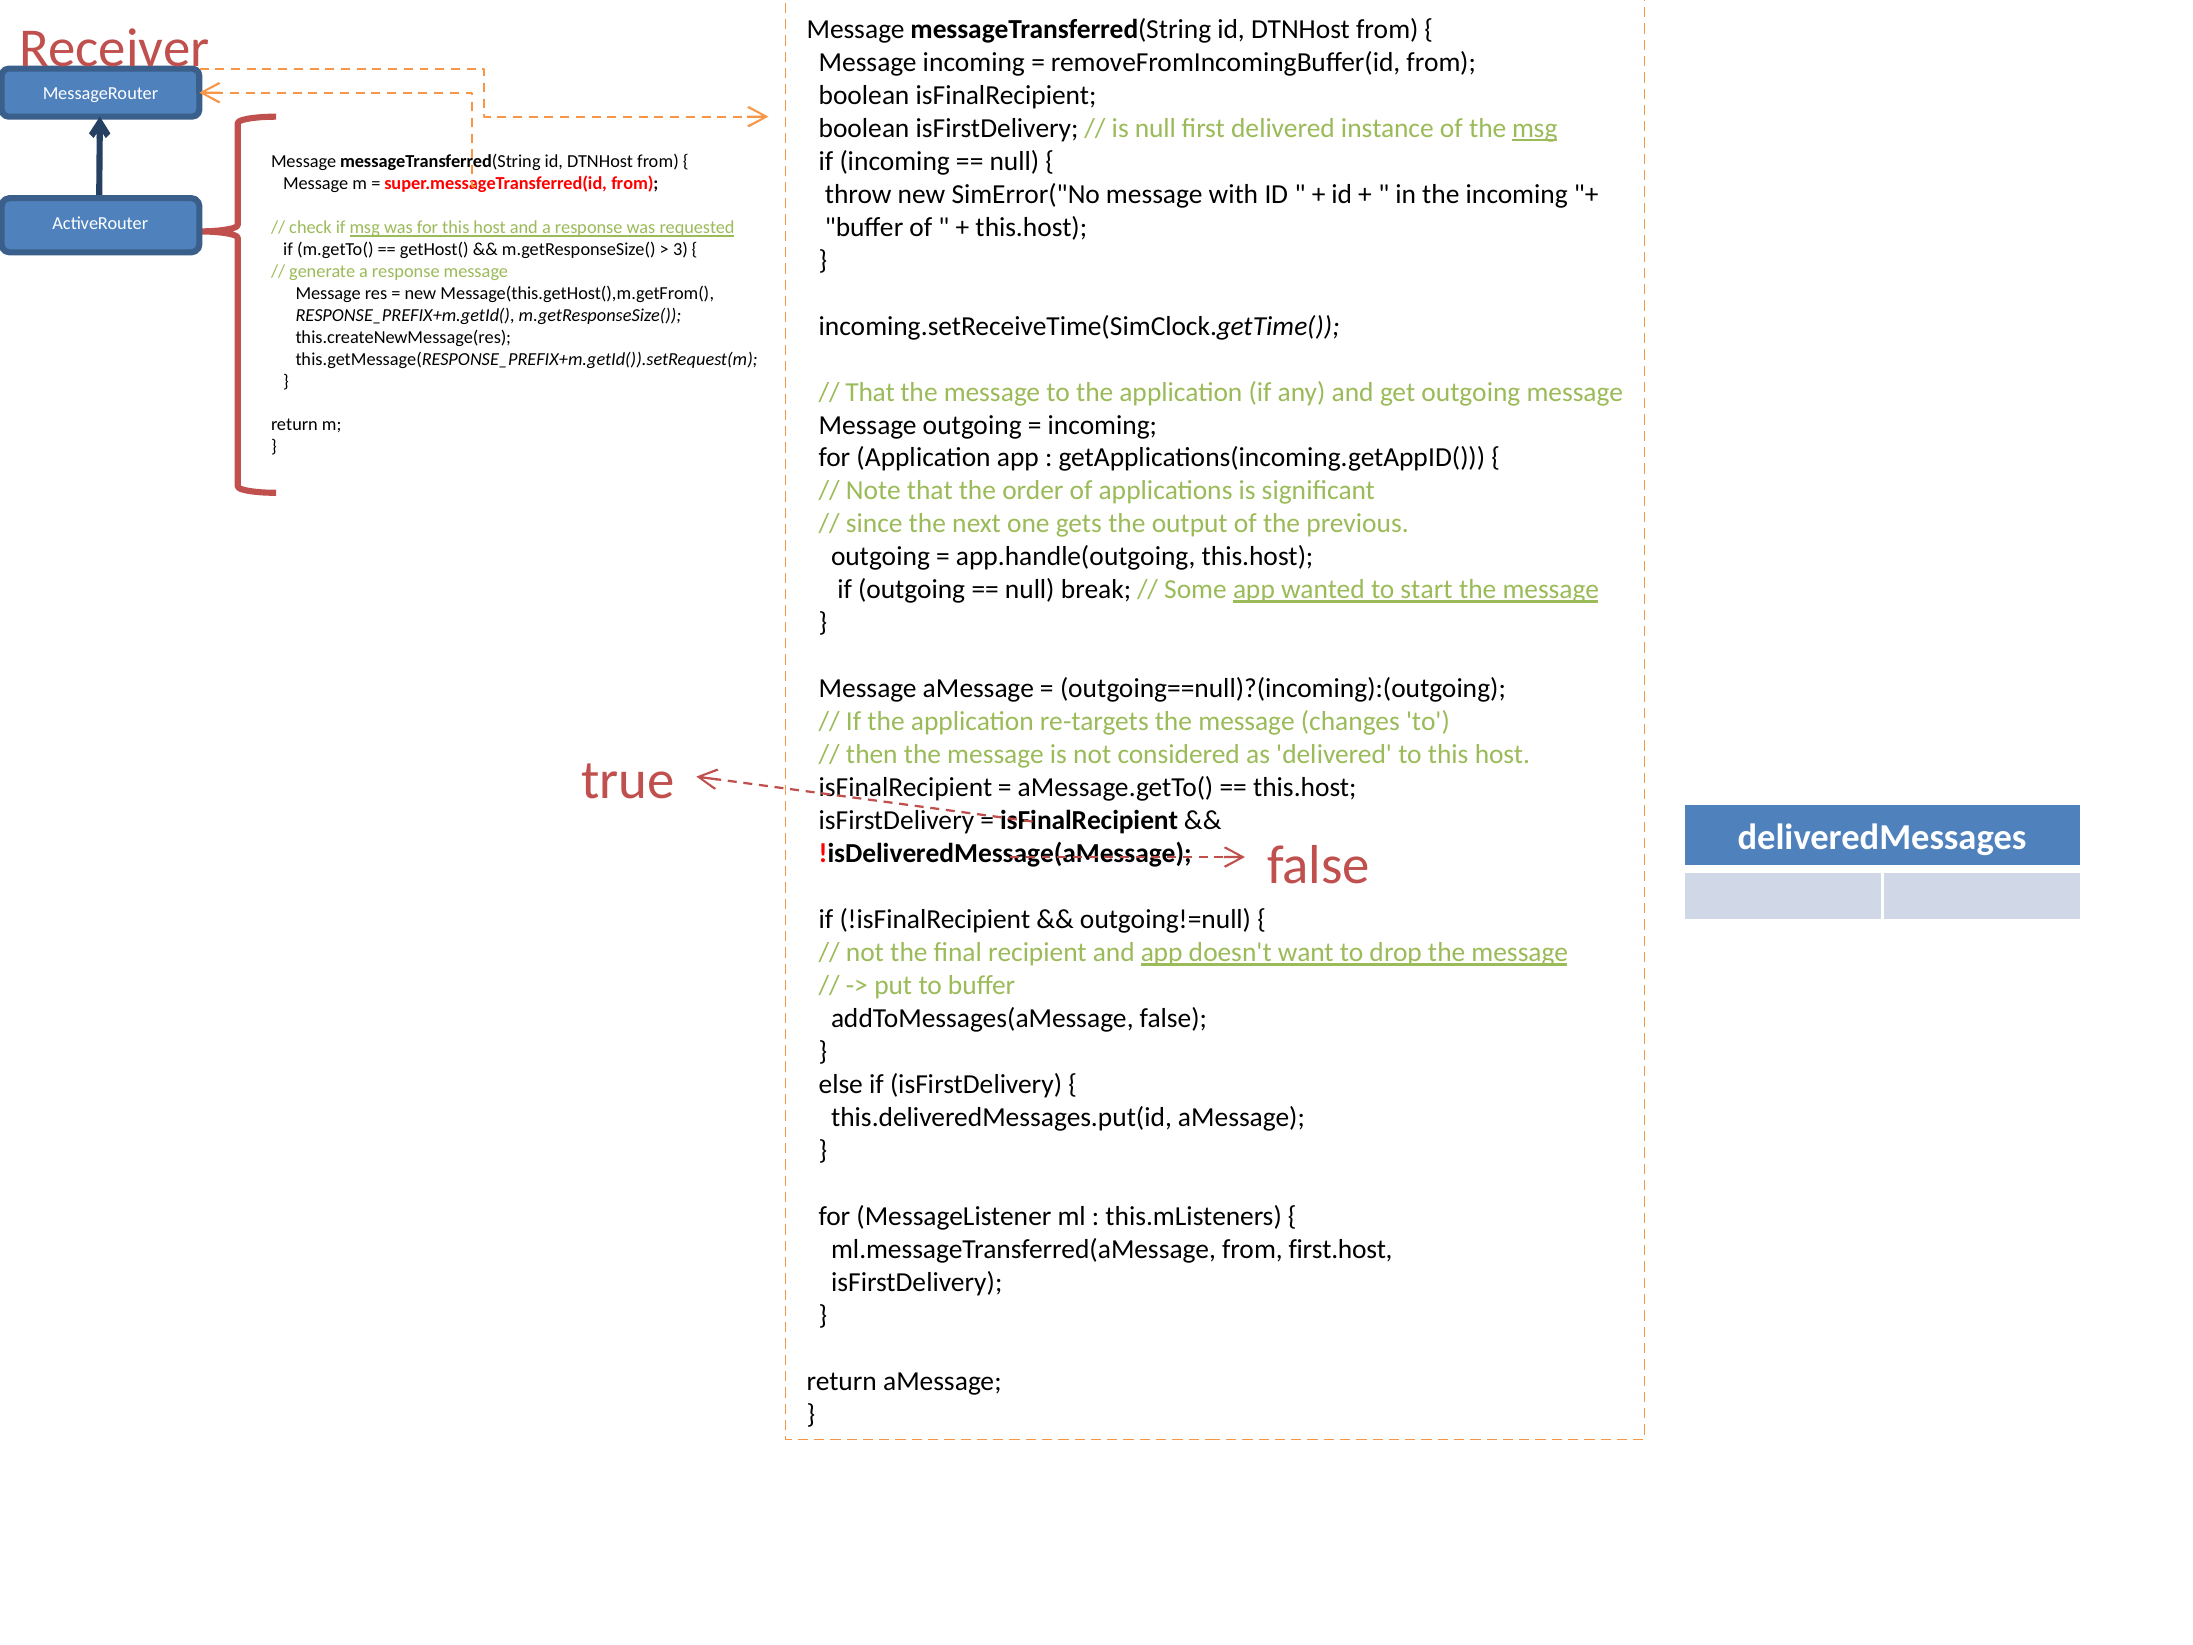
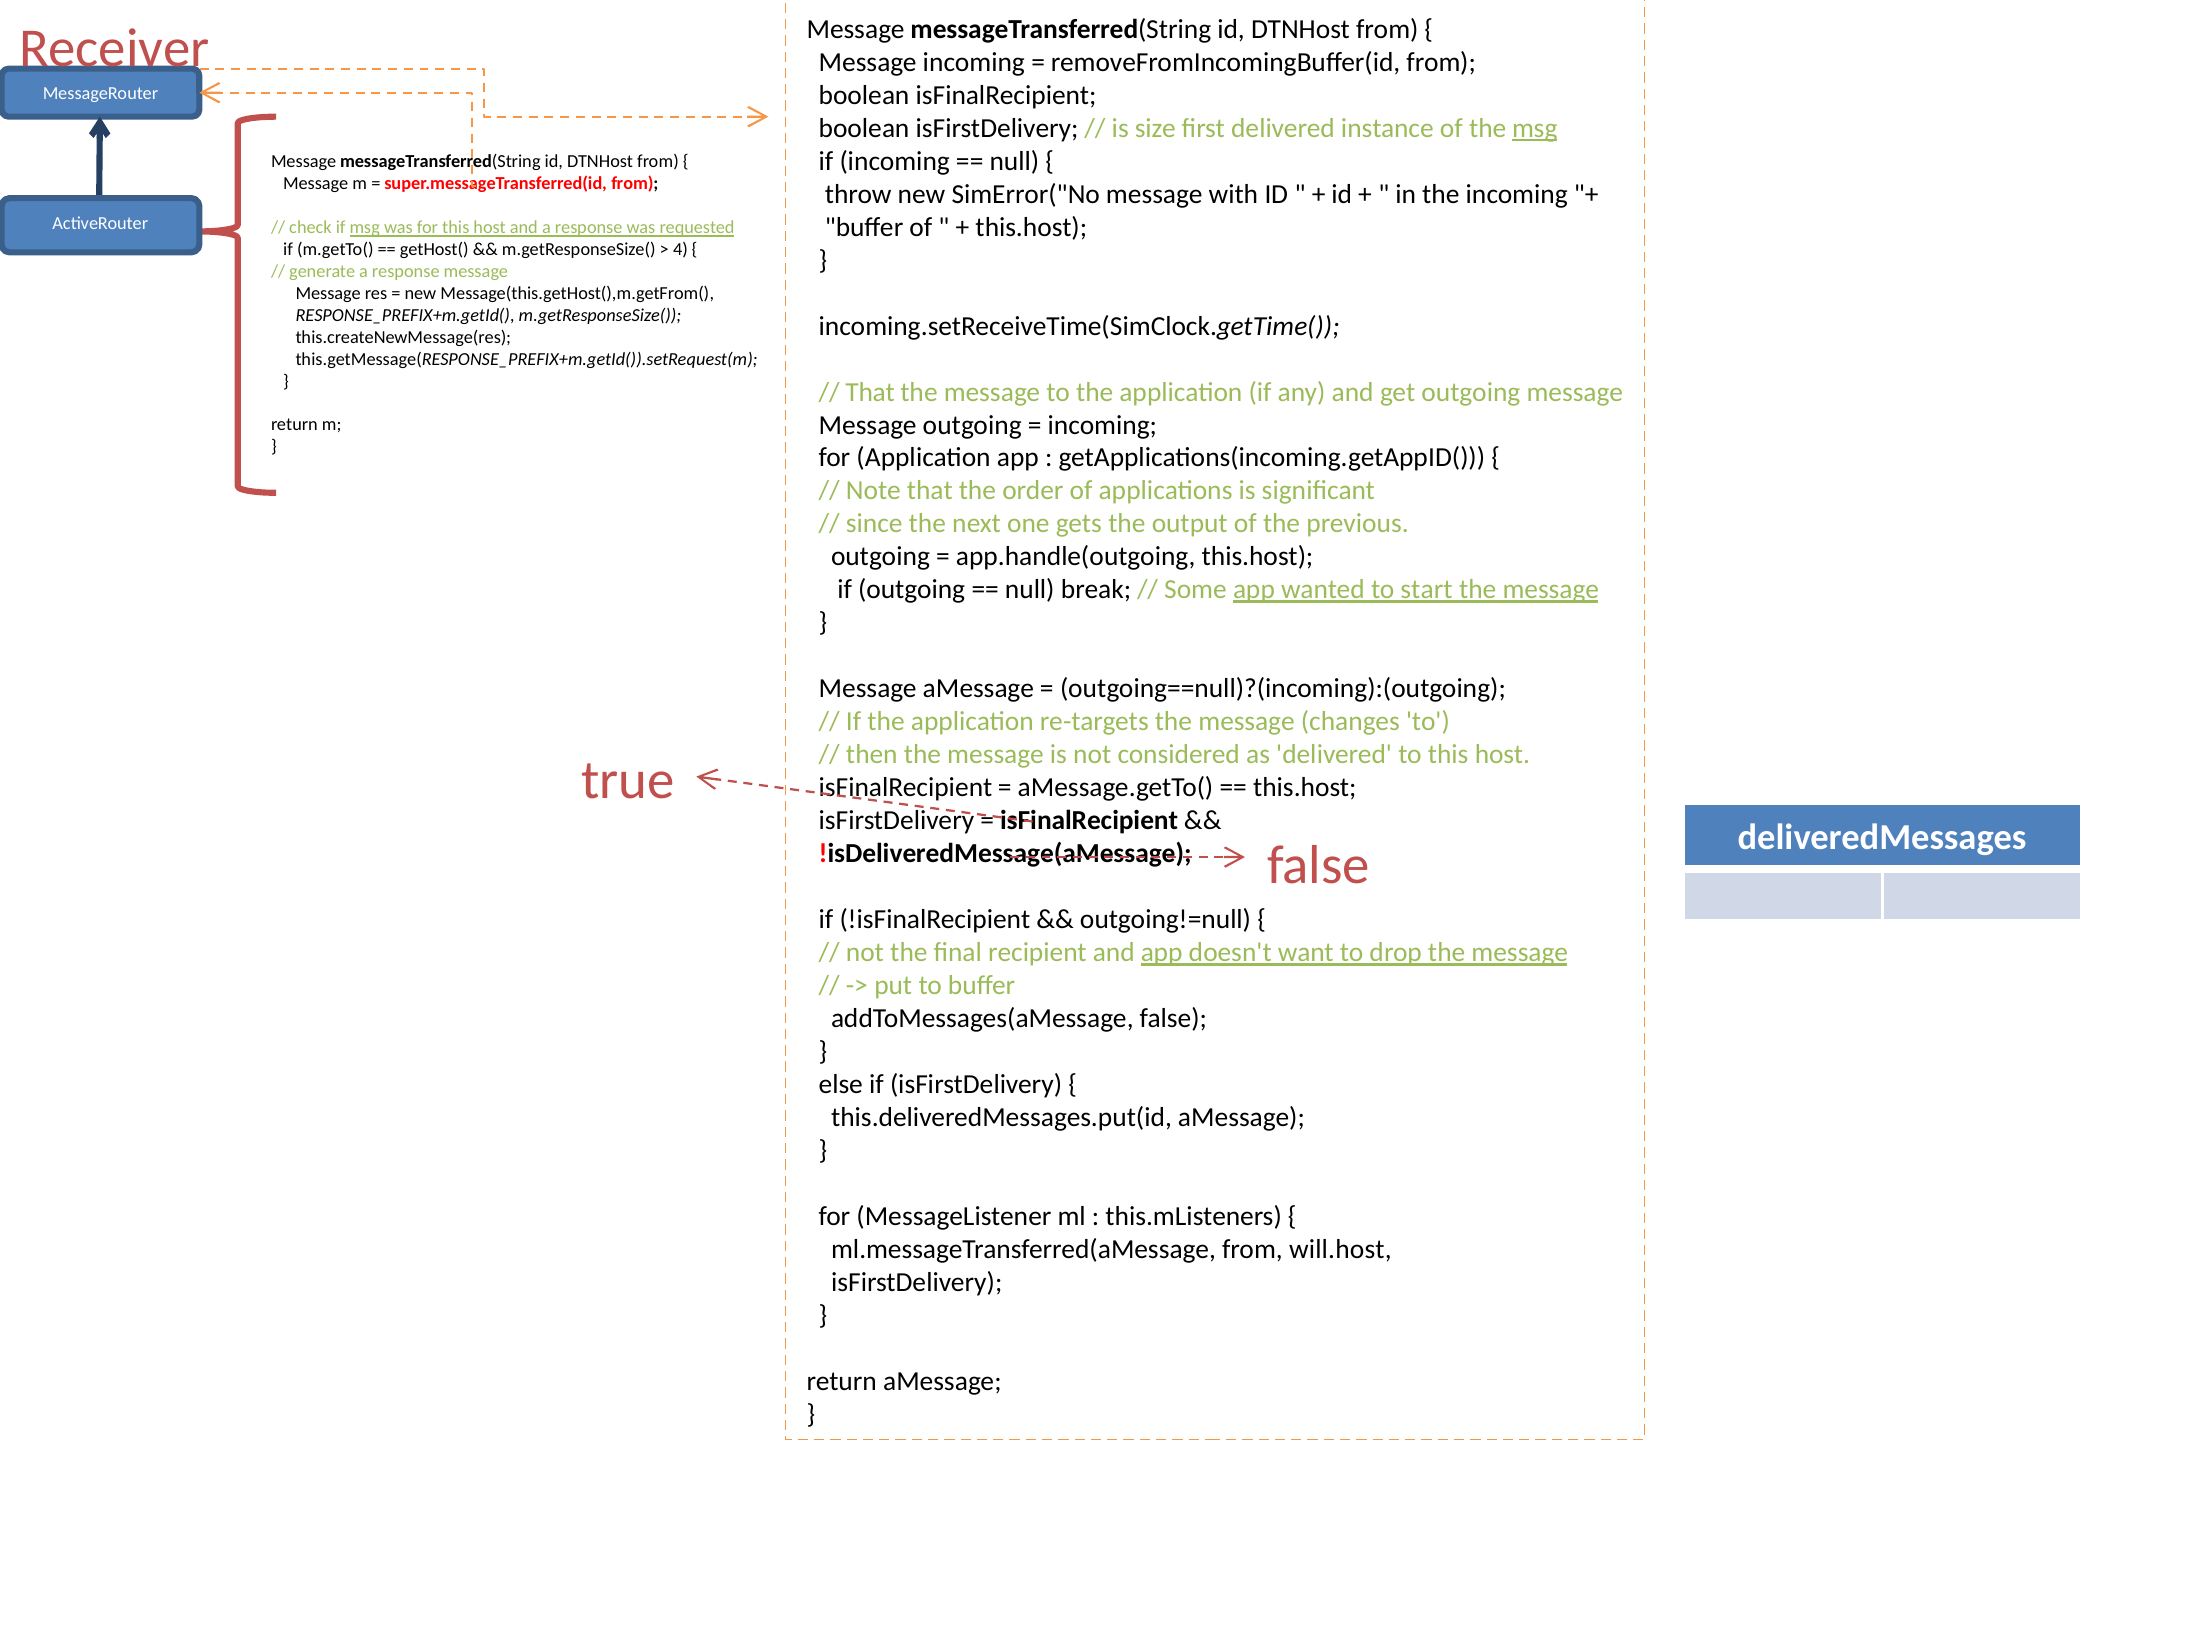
is null: null -> size (1155, 128)
3: 3 -> 4 (680, 249)
first.host: first.host -> will.host (1340, 1249)
